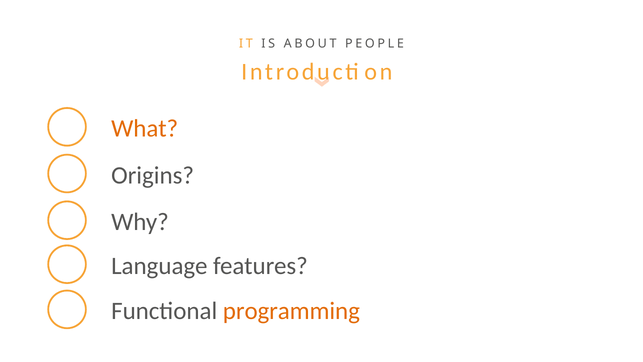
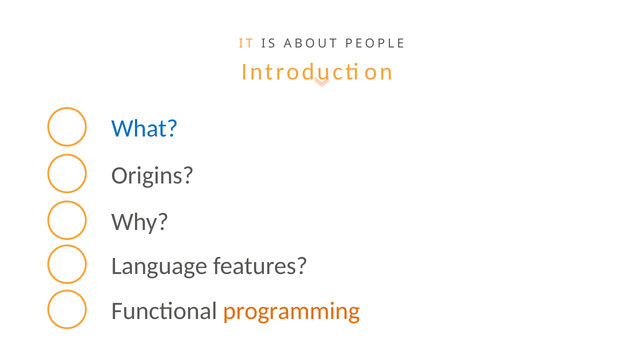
What colour: orange -> blue (145, 128)
